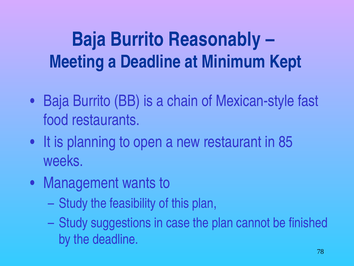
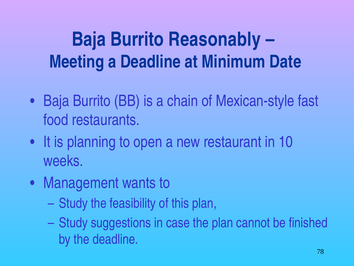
Kept: Kept -> Date (285, 62)
85: 85 -> 10 (286, 142)
